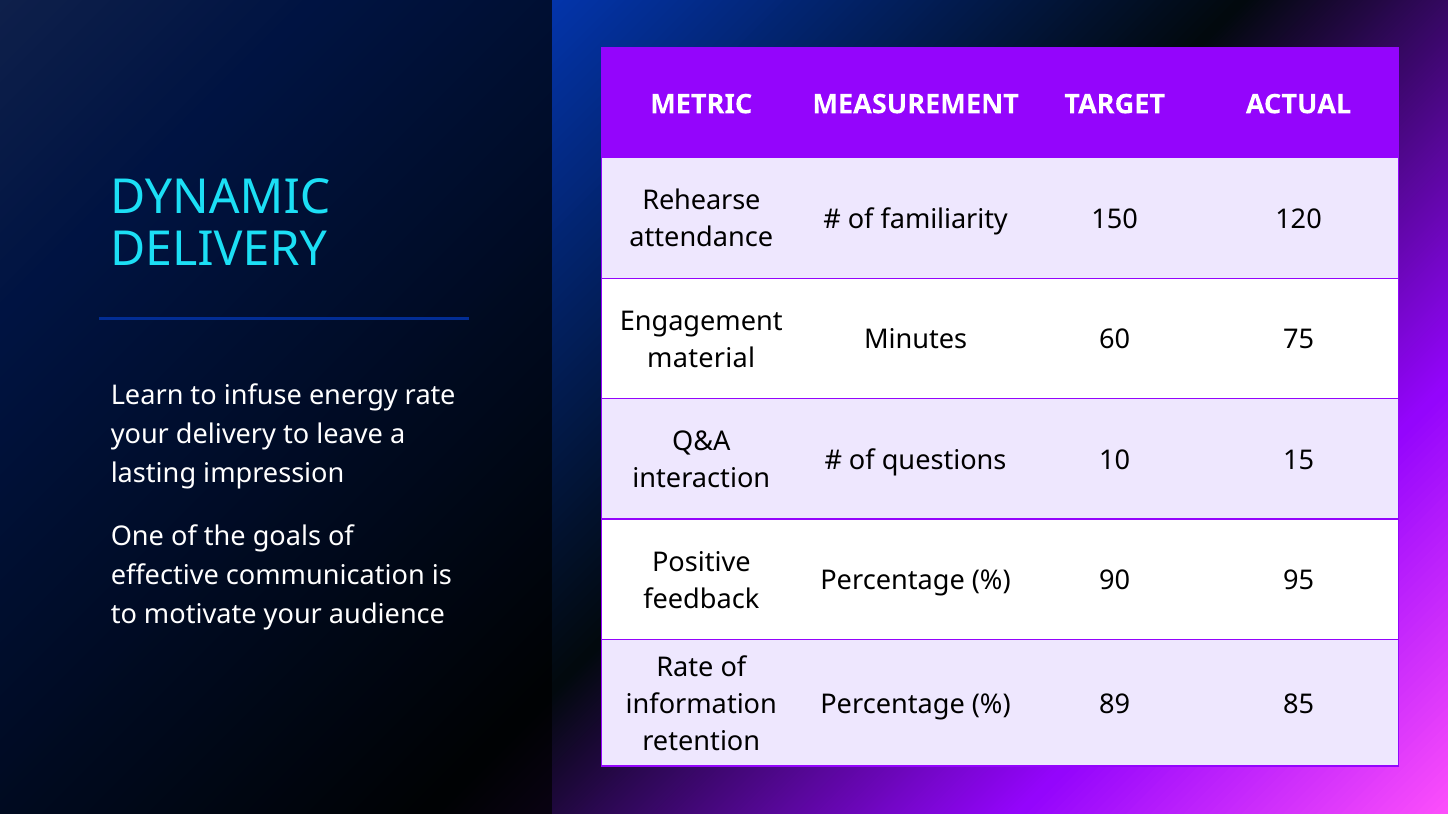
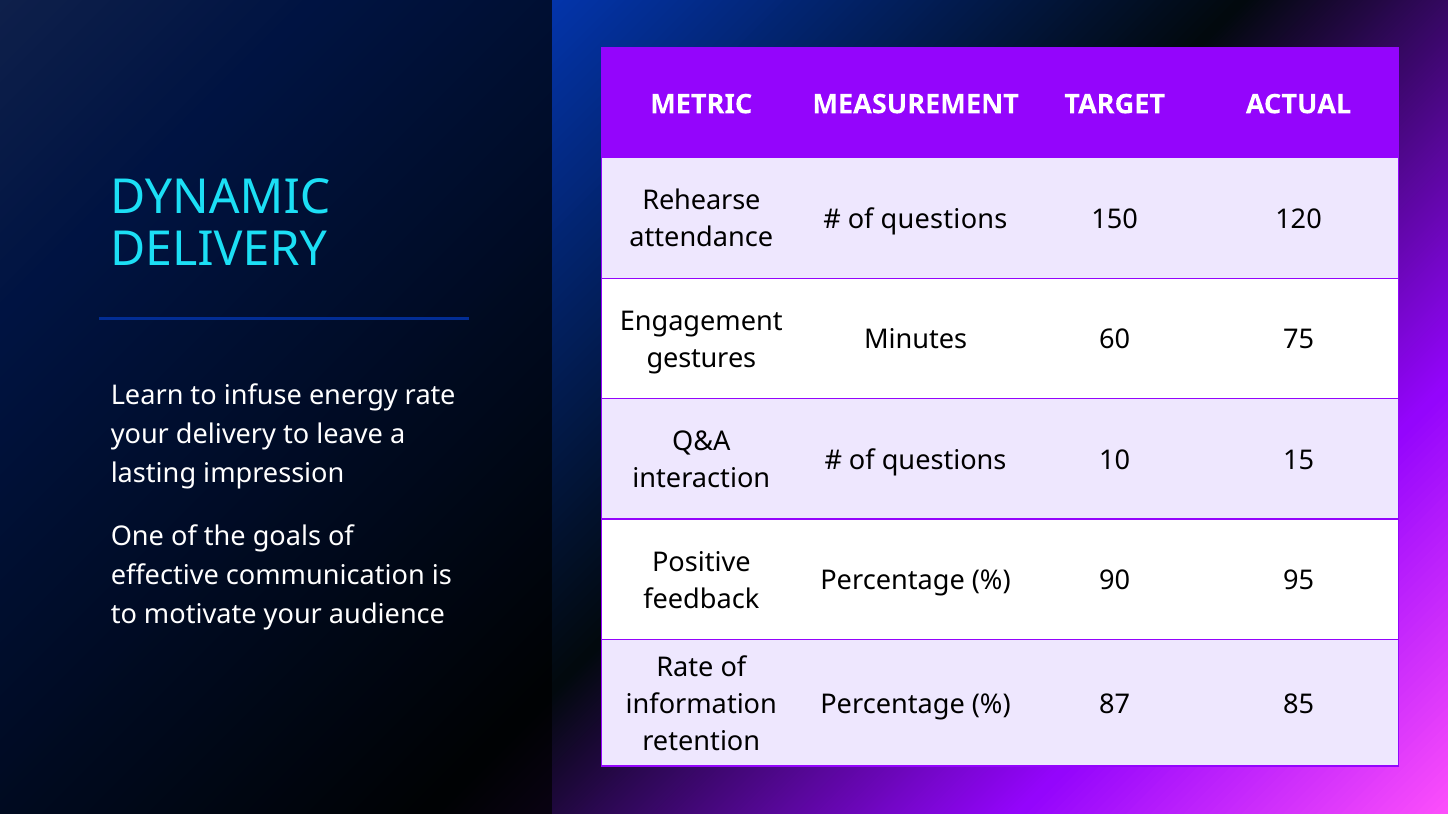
familiarity: familiarity -> questions (944, 220)
material: material -> gestures (701, 359)
89: 89 -> 87 (1115, 705)
